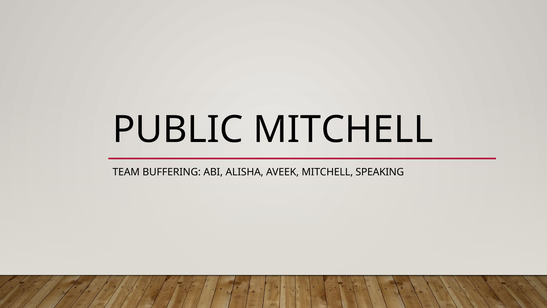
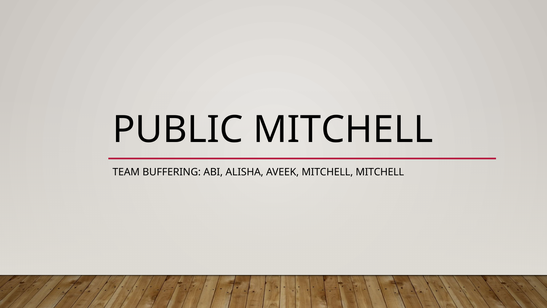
MITCHELL SPEAKING: SPEAKING -> MITCHELL (380, 172)
